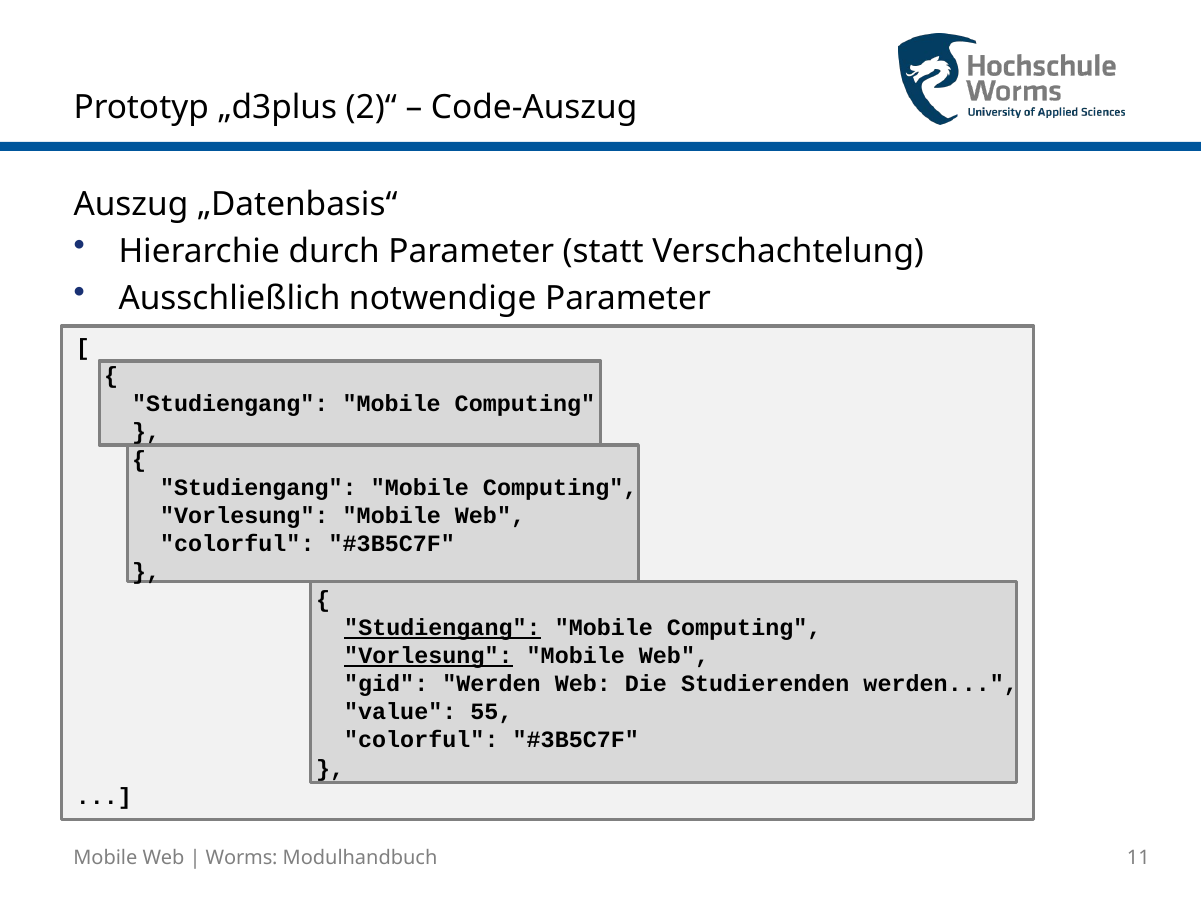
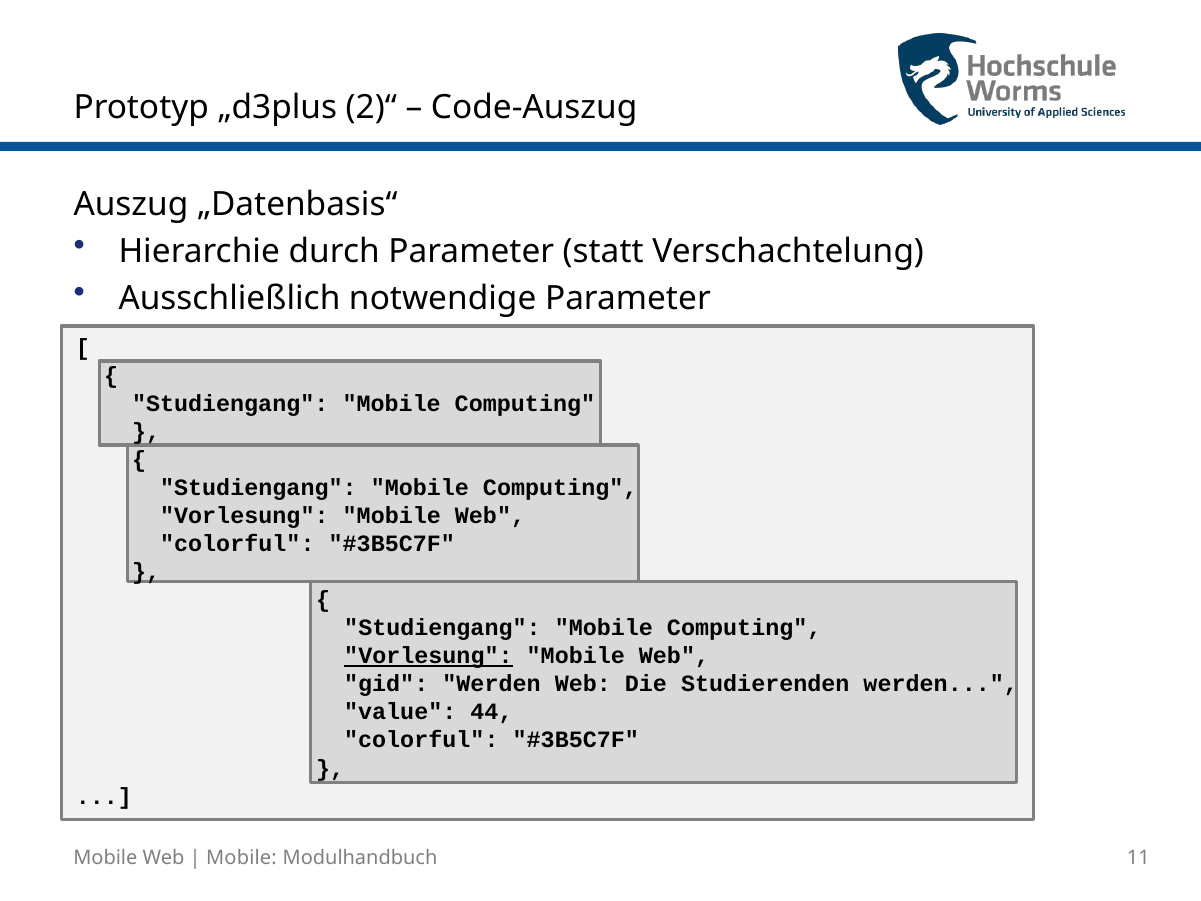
Studiengang underline: present -> none (442, 628)
55: 55 -> 44 (491, 712)
Worms: Worms -> Mobile (241, 858)
